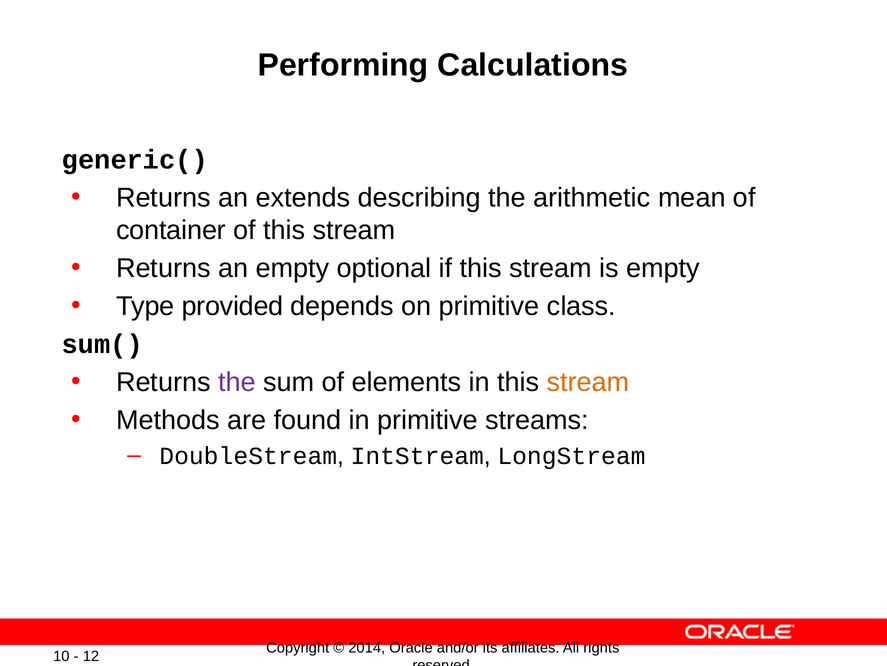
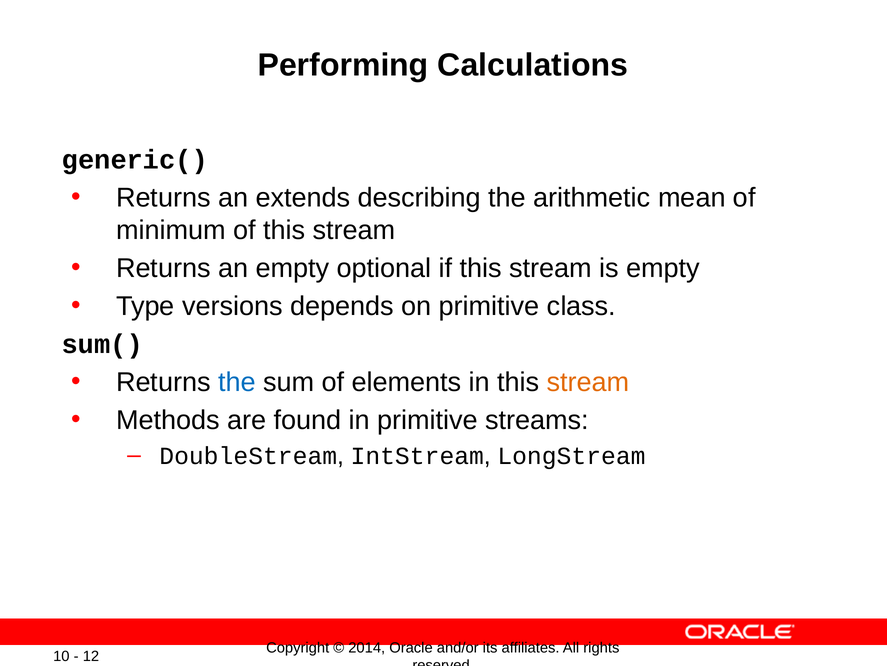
container: container -> minimum (171, 230)
provided: provided -> versions (232, 306)
the colour: purple -> blue (237, 382)
